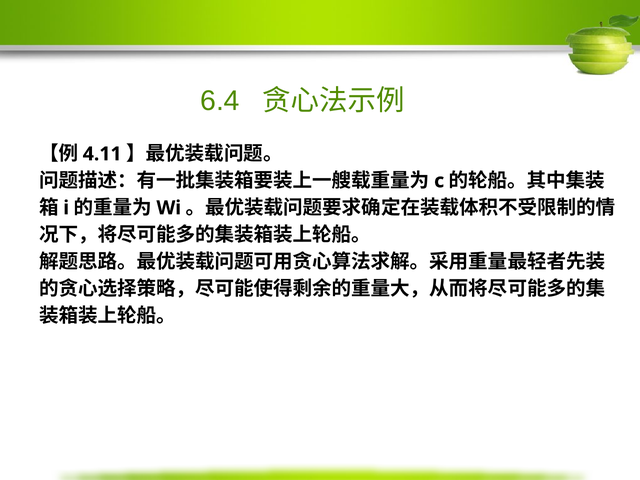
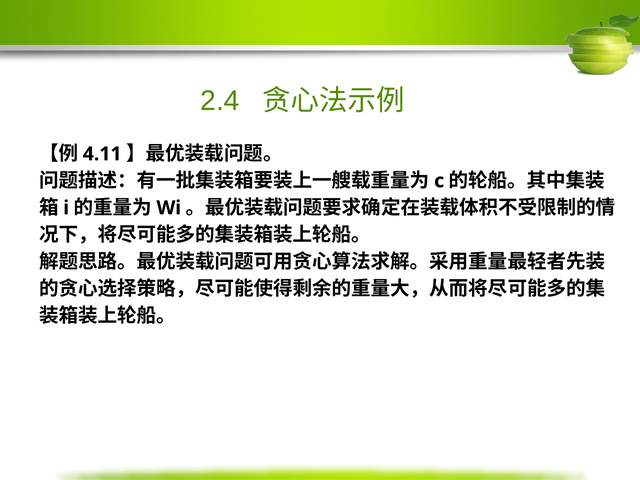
6.4: 6.4 -> 2.4 (220, 101)
